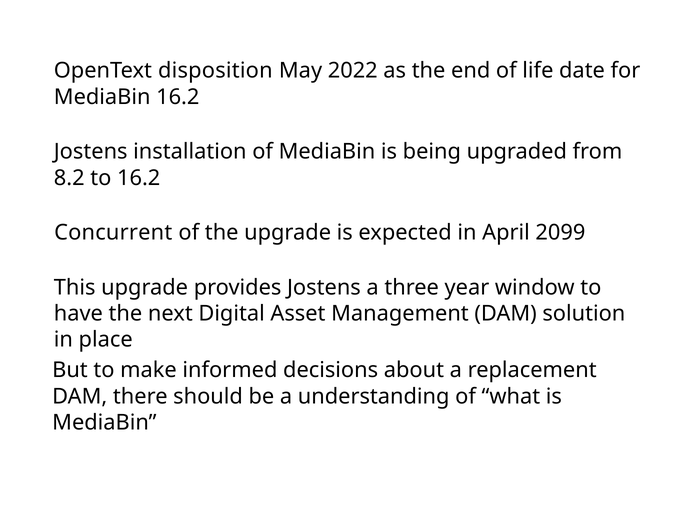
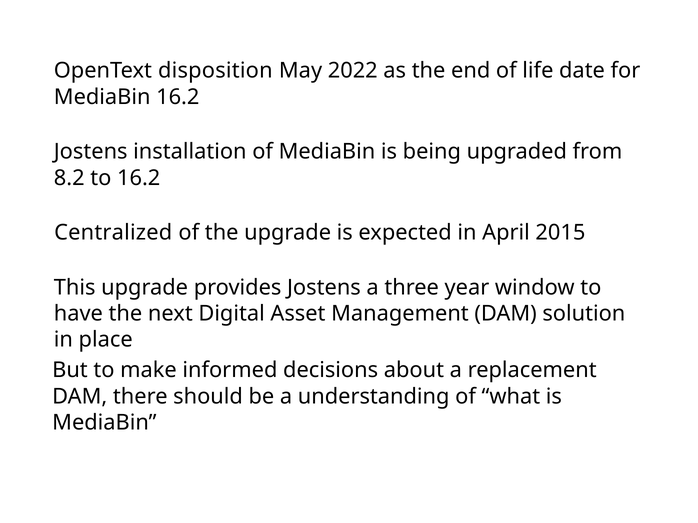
Concurrent: Concurrent -> Centralized (113, 233)
2099: 2099 -> 2015 (560, 233)
